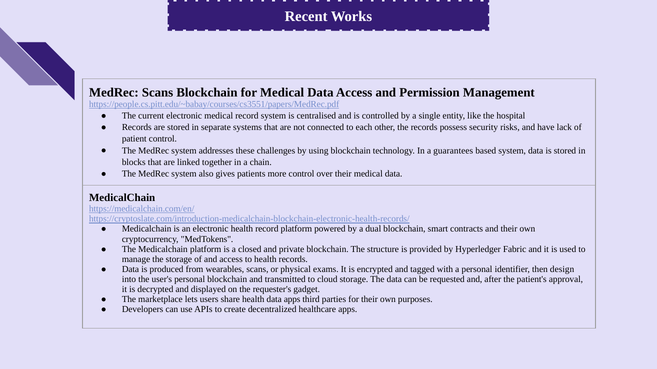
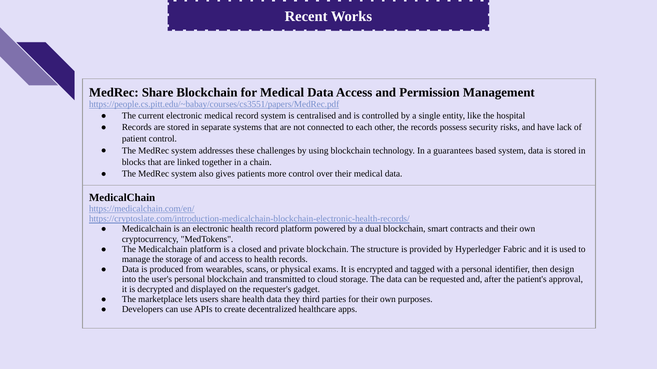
MedRec Scans: Scans -> Share (158, 92)
data apps: apps -> they (292, 300)
